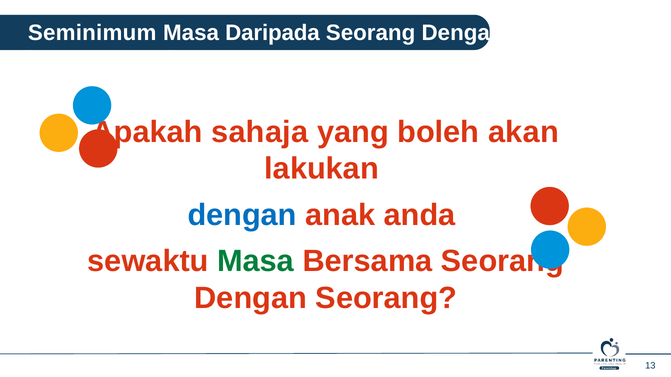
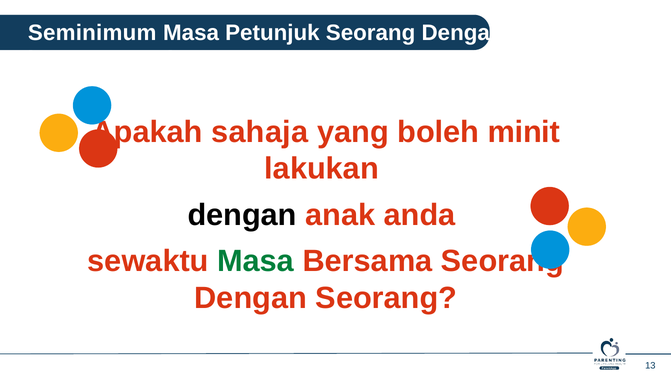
Daripada: Daripada -> Petunjuk (272, 33)
akan: akan -> minit (524, 132)
dengan colour: blue -> black (242, 215)
